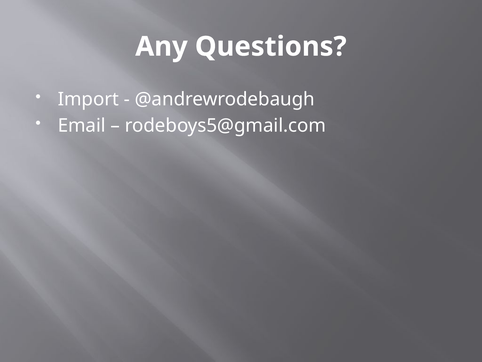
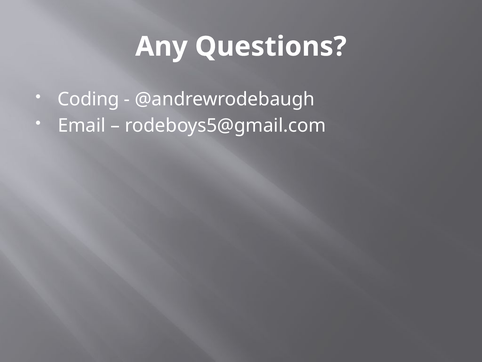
Import: Import -> Coding (89, 99)
